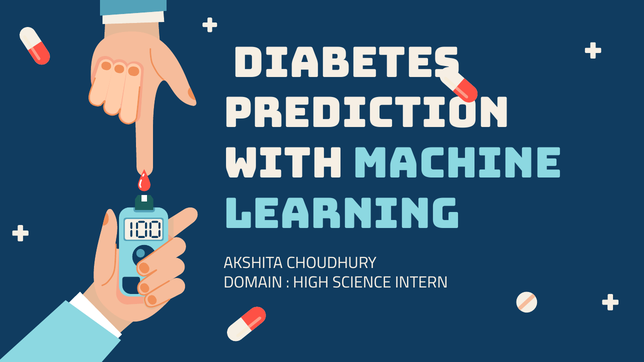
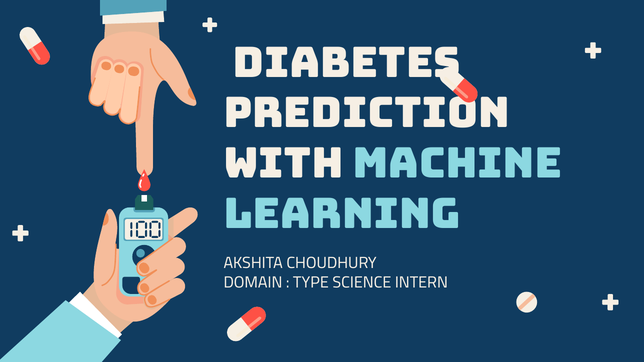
HIGH: HIGH -> TYPE (311, 283)
